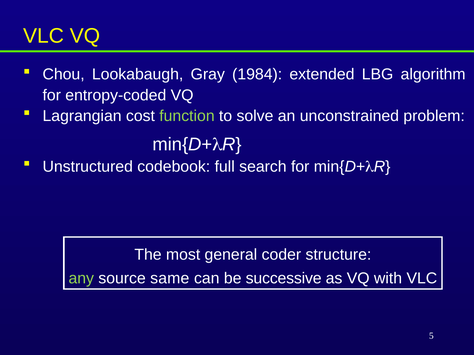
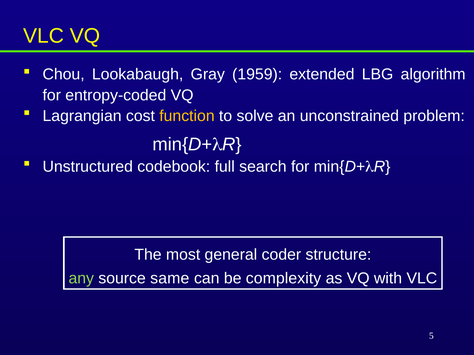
1984: 1984 -> 1959 (257, 74)
function colour: light green -> yellow (187, 116)
successive: successive -> complexity (284, 279)
